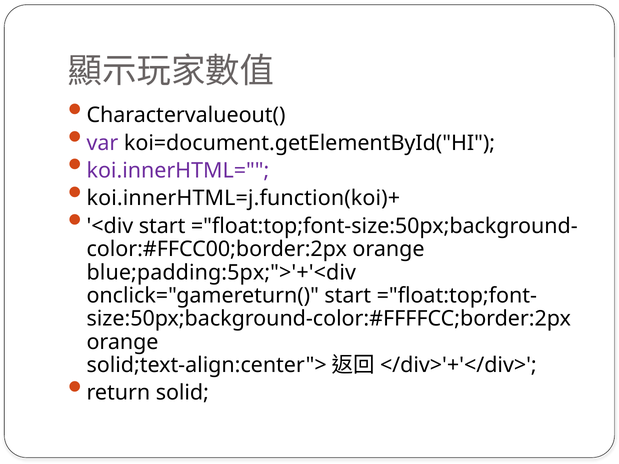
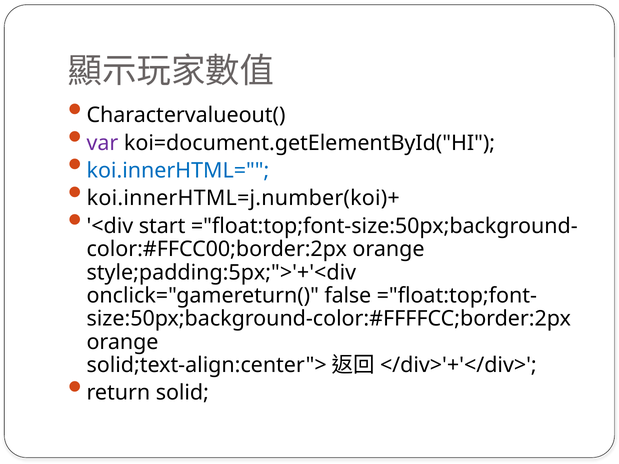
koi.innerHTML= colour: purple -> blue (178, 171)
koi.innerHTML=j.function(koi)+: koi.innerHTML=j.function(koi)+ -> koi.innerHTML=j.number(koi)+ (243, 199)
blue;padding:5px;">'+'<div: blue;padding:5px;">'+'<div -> style;padding:5px;">'+'<div (221, 273)
onclick="gamereturn( start: start -> false (348, 296)
